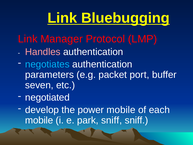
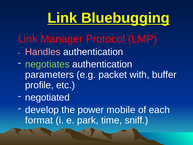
negotiates colour: light blue -> light green (47, 64)
port: port -> with (140, 75)
seven: seven -> profile (39, 85)
mobile: mobile -> format (39, 120)
park sniff: sniff -> time (112, 120)
